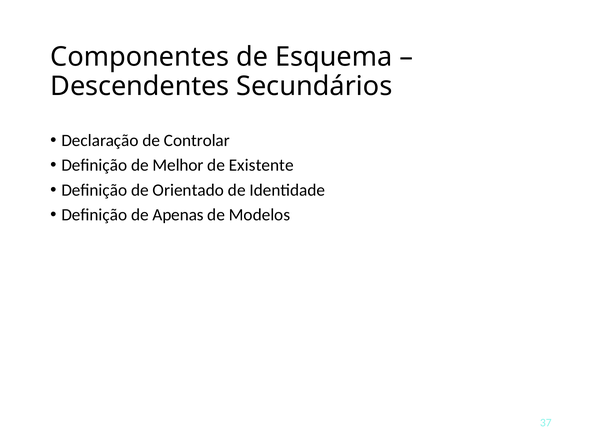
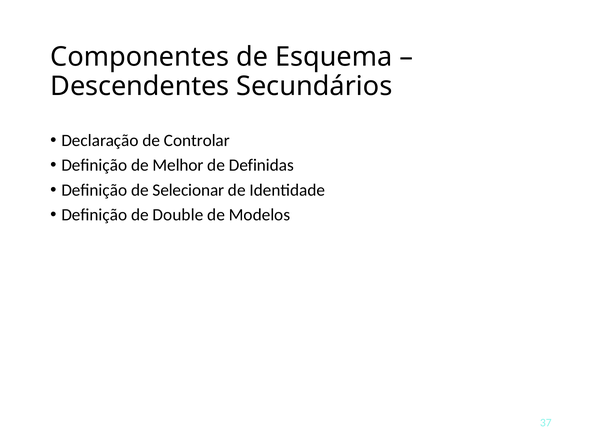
Existente: Existente -> Definidas (261, 165)
Orientado: Orientado -> Selecionar (188, 190)
Apenas: Apenas -> Double (178, 215)
